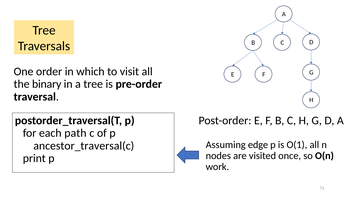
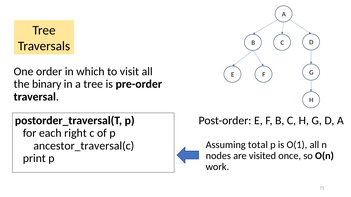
path: path -> right (75, 133)
edge: edge -> total (258, 145)
